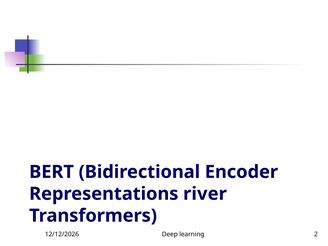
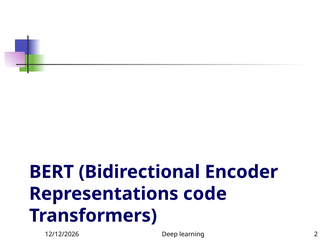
river: river -> code (205, 194)
